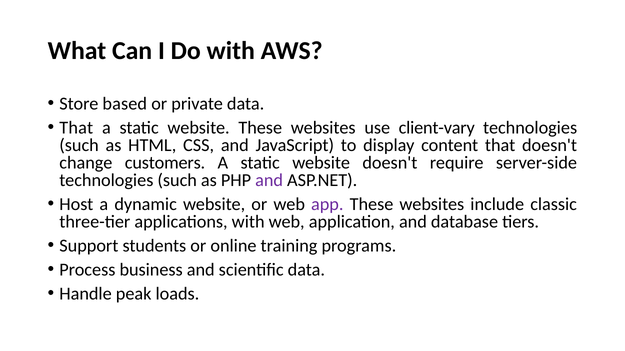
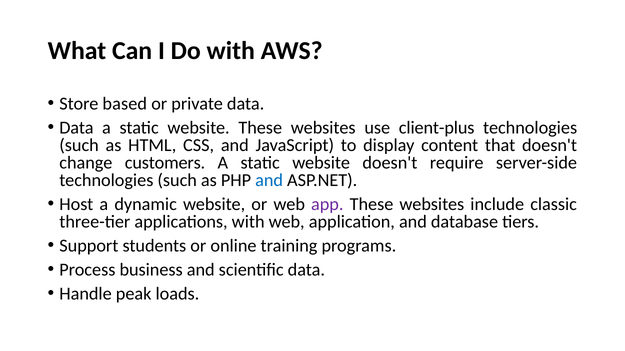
That: That -> Data (76, 128)
client-vary: client-vary -> client-plus (437, 128)
and colour: purple -> blue (269, 180)
